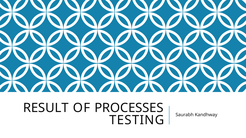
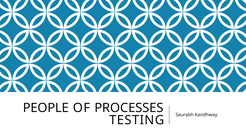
RESULT: RESULT -> PEOPLE (46, 108)
